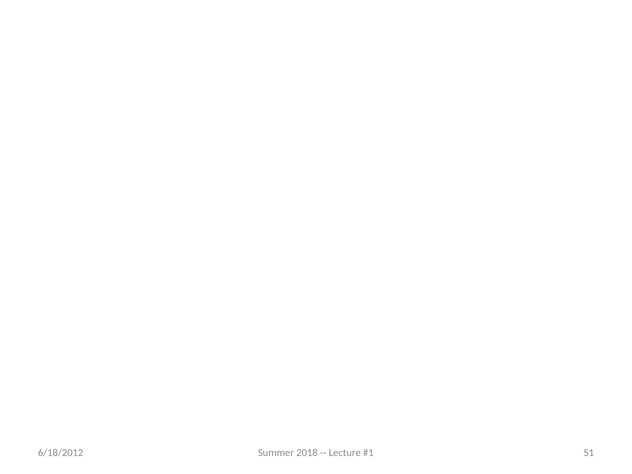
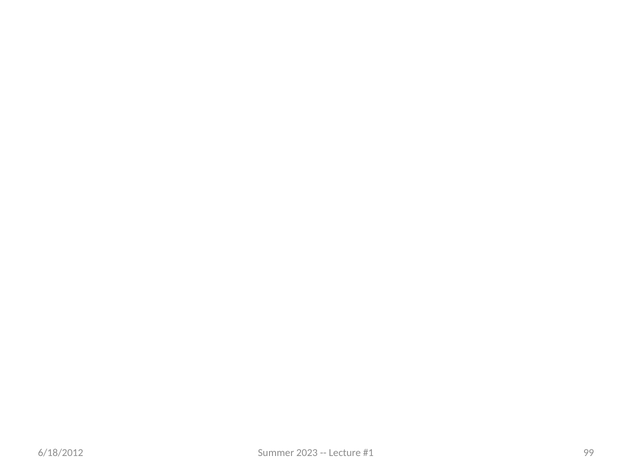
2018: 2018 -> 2023 (307, 453)
51: 51 -> 99 (589, 453)
